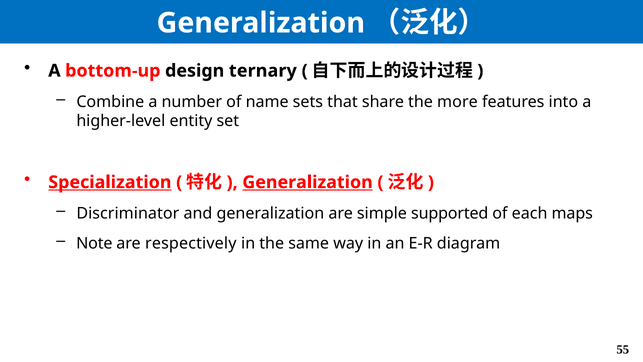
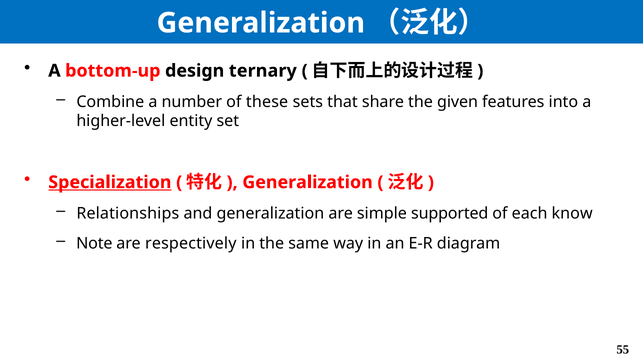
name: name -> these (267, 102)
more: more -> given (458, 102)
Generalization underline: present -> none (308, 182)
Discriminator: Discriminator -> Relationships (128, 213)
maps: maps -> know (572, 213)
